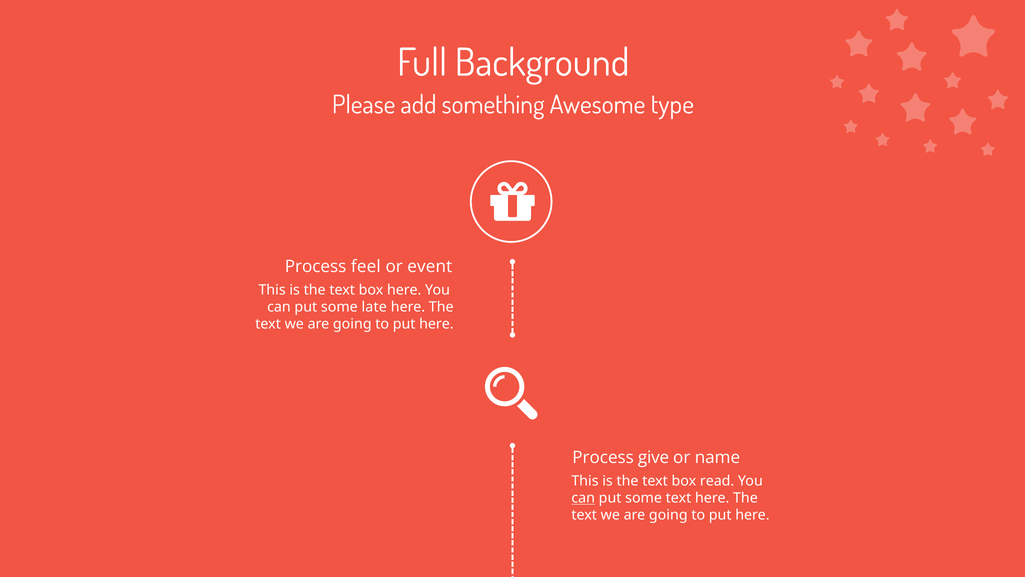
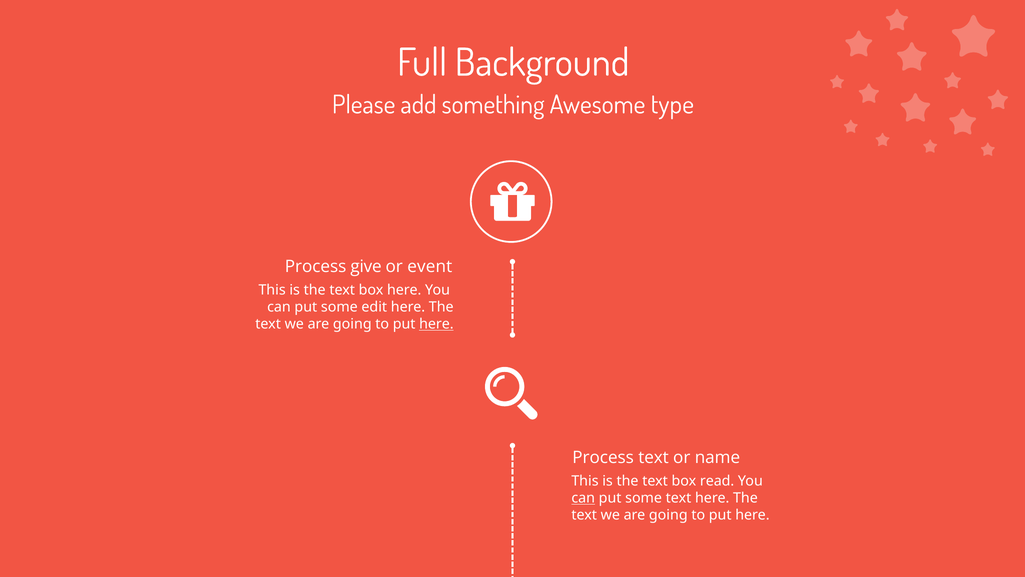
feel: feel -> give (366, 267)
late: late -> edit (374, 307)
here underline: none -> present (436, 324)
Process give: give -> text (654, 457)
